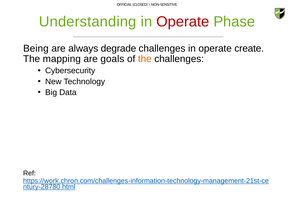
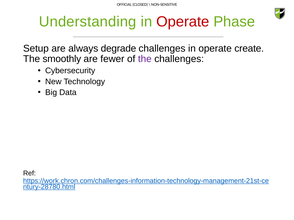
Being: Being -> Setup (36, 49)
mapping: mapping -> smoothly (62, 59)
goals: goals -> fewer (112, 59)
the colour: orange -> purple (145, 59)
